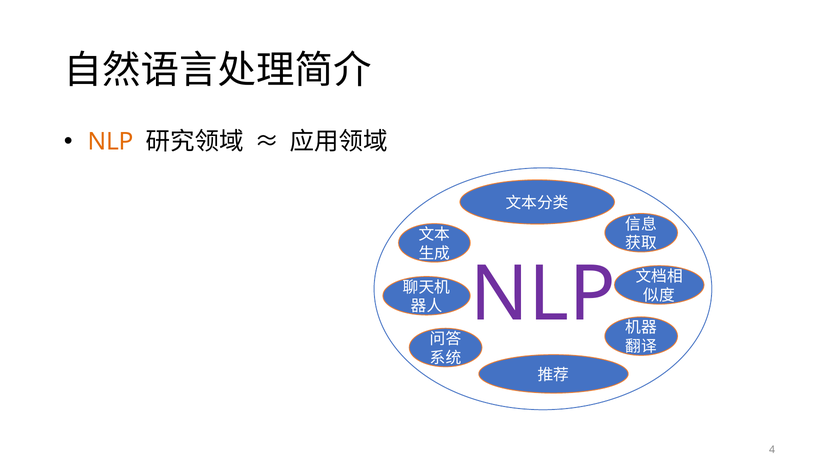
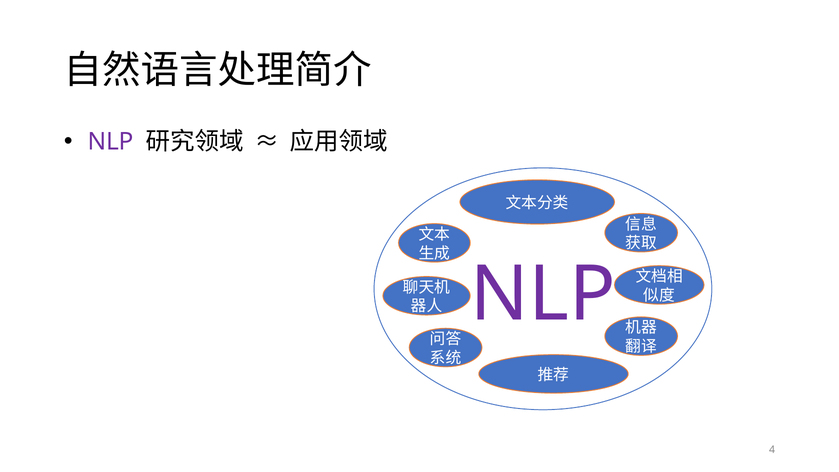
NLP colour: orange -> purple (111, 142)
